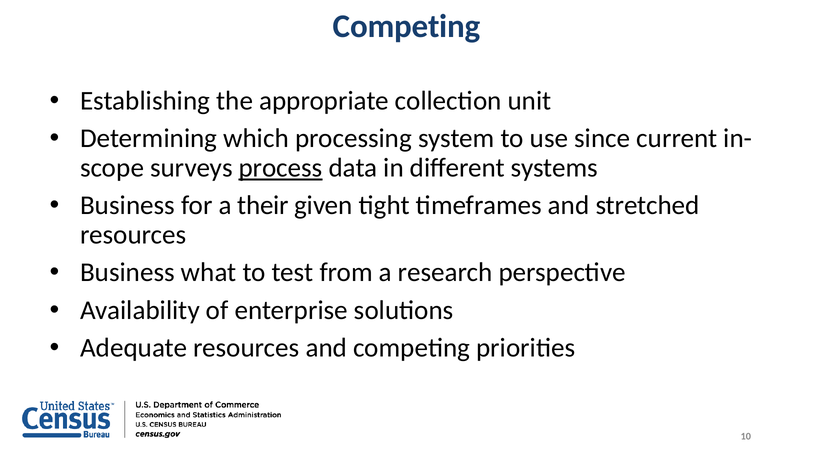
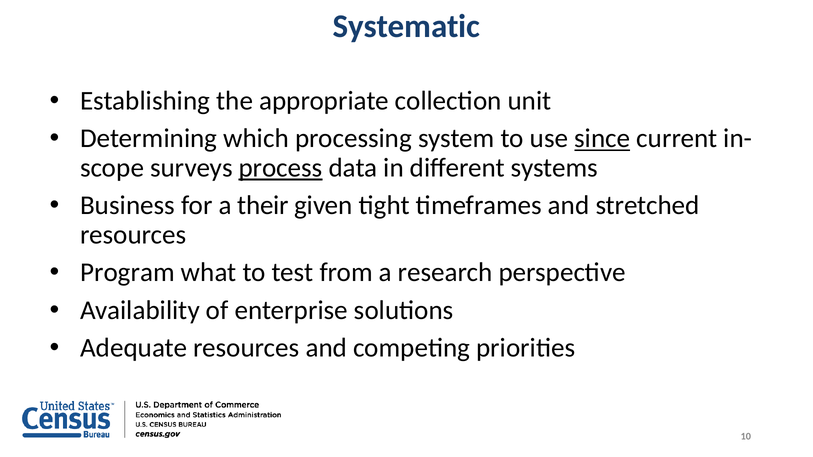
Competing: Competing -> Systematic (407, 27)
since underline: none -> present (602, 139)
Business: Business -> Program (127, 273)
